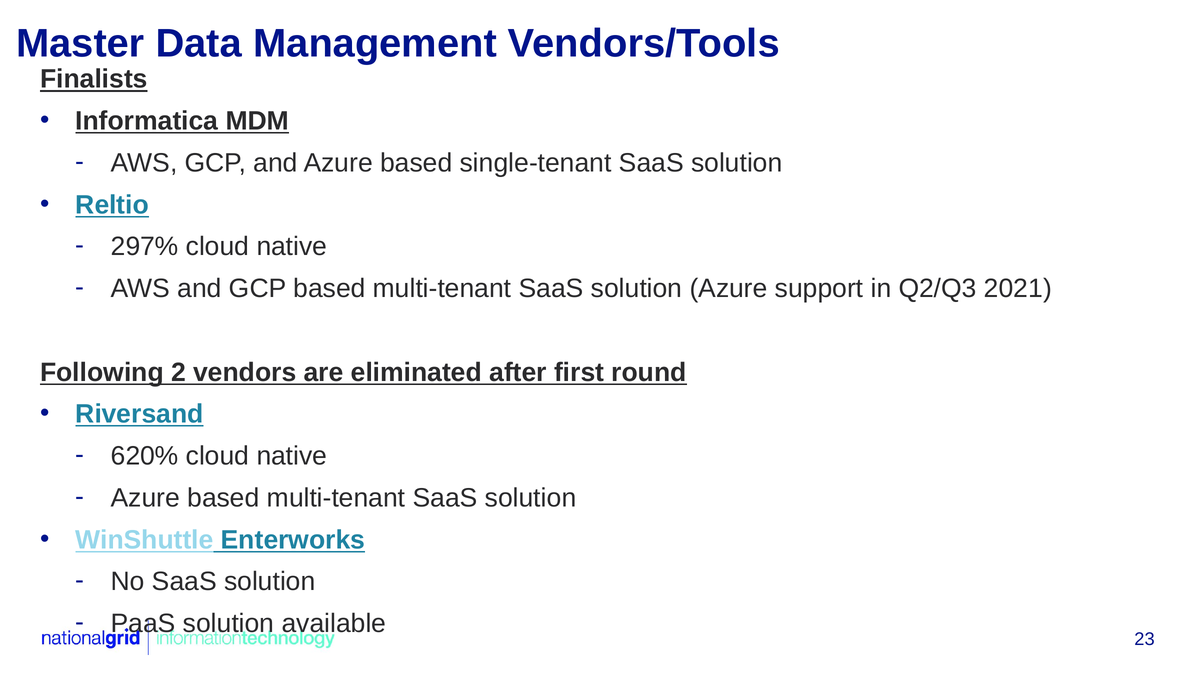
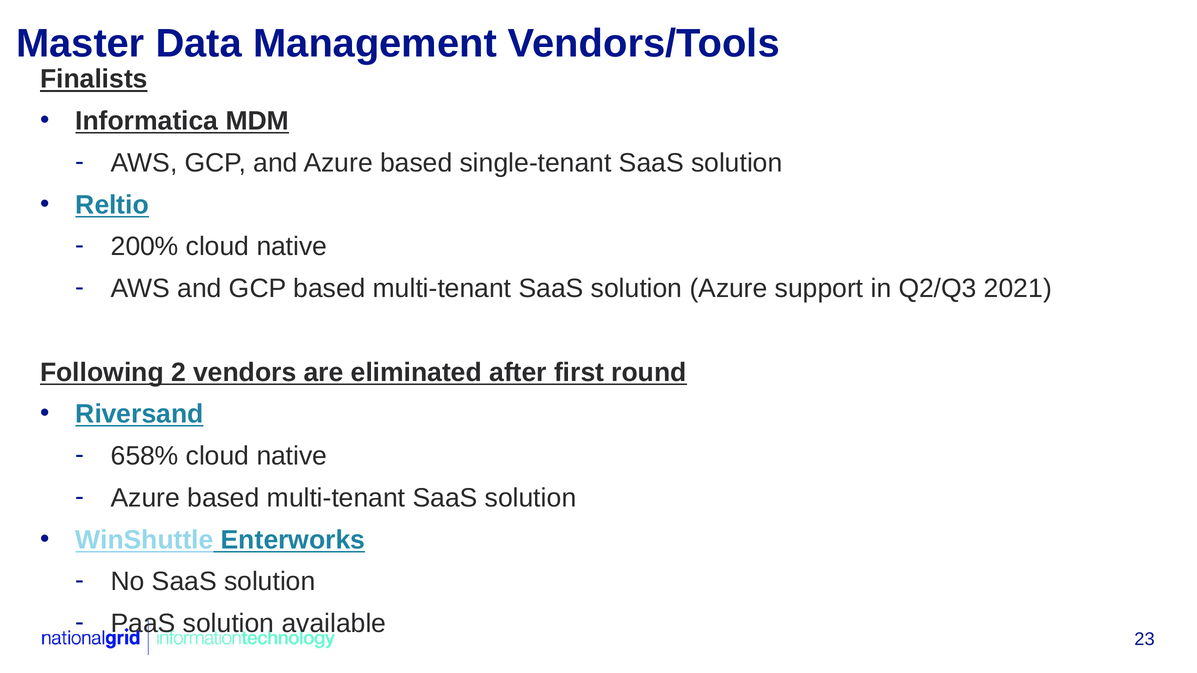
297%: 297% -> 200% (145, 247)
620%: 620% -> 658% (145, 456)
